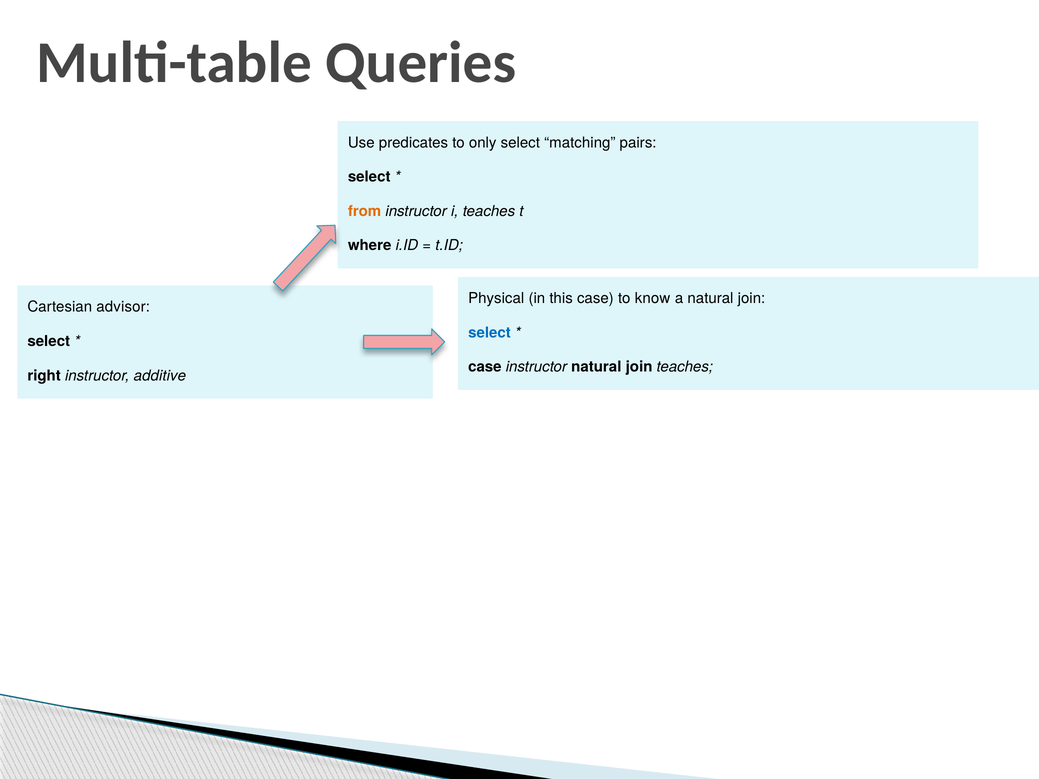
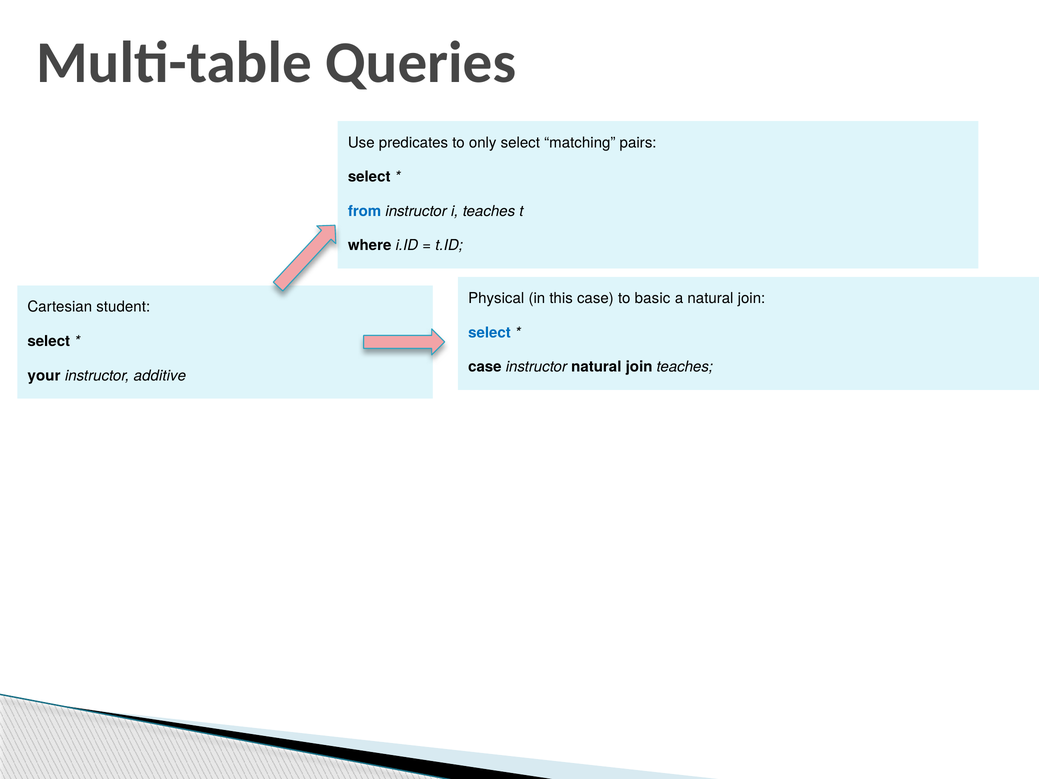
from colour: orange -> blue (365, 211)
know: know -> basic (653, 298)
advisor: advisor -> student (123, 307)
right: right -> your (44, 376)
